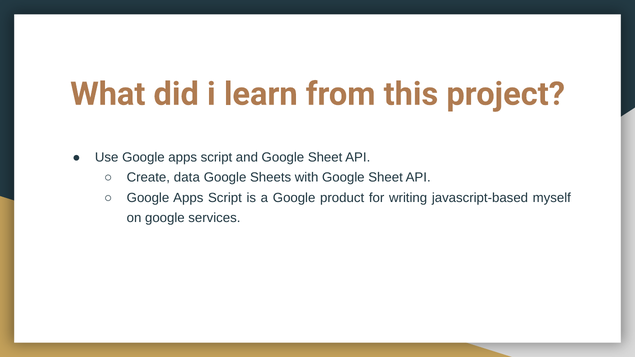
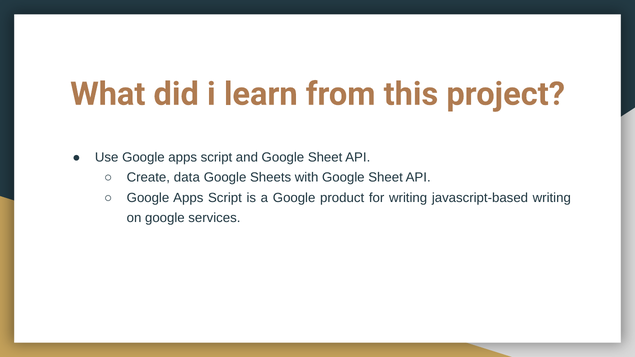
javascript-based myself: myself -> writing (552, 198)
